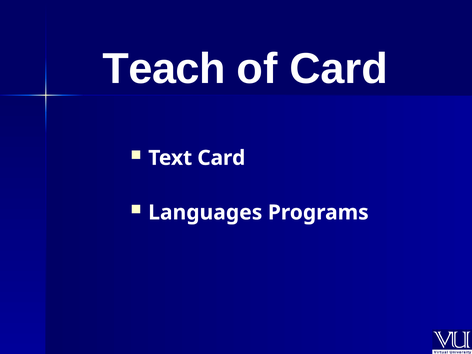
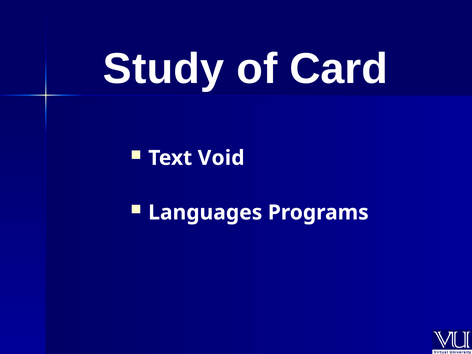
Teach: Teach -> Study (164, 69)
Text Card: Card -> Void (221, 158)
